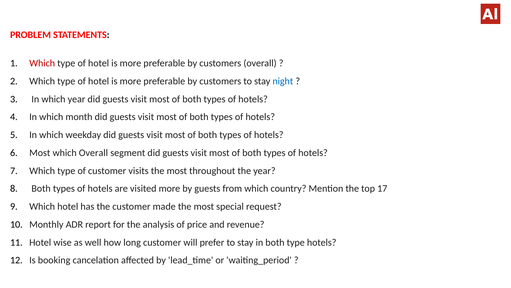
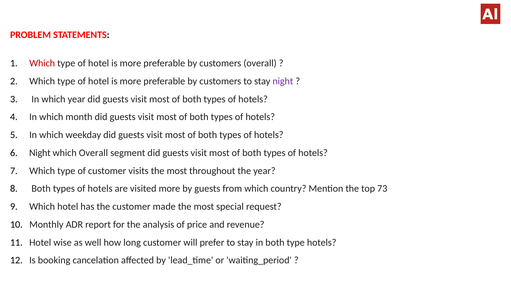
night colour: blue -> purple (283, 81)
Most: Most -> Night (40, 153)
17: 17 -> 73 (382, 188)
